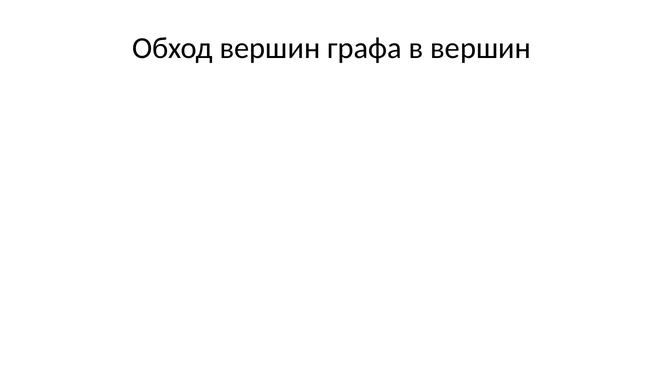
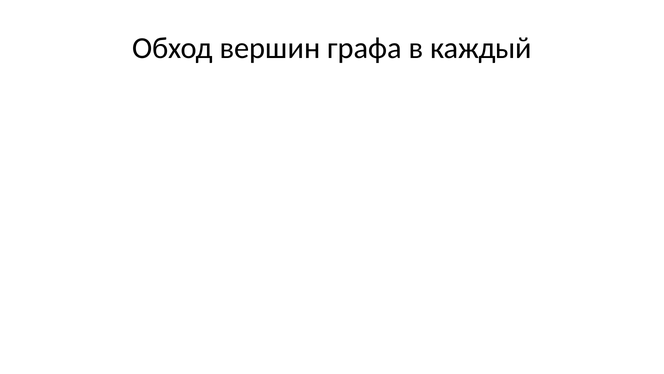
в вершин: вершин -> каждый (481, 48)
